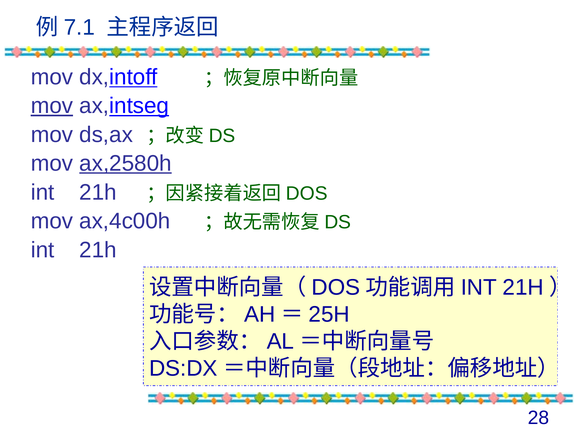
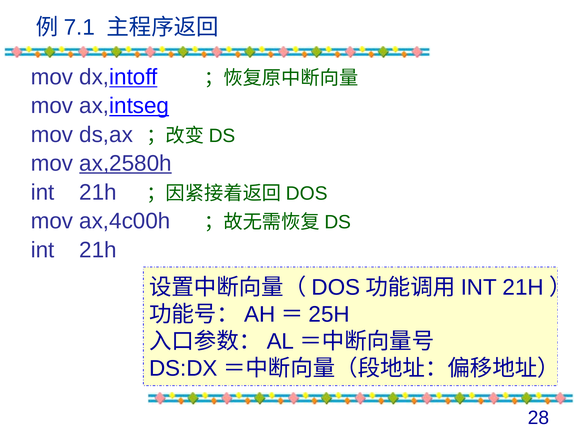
mov underline: present -> none (52, 106)
